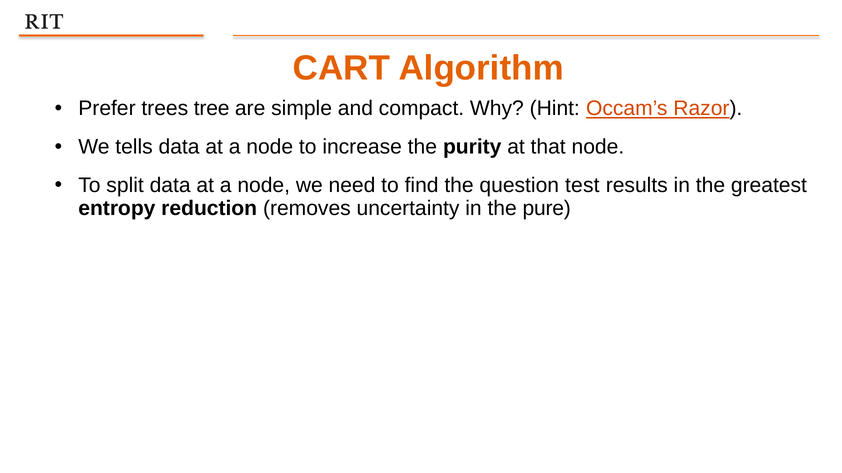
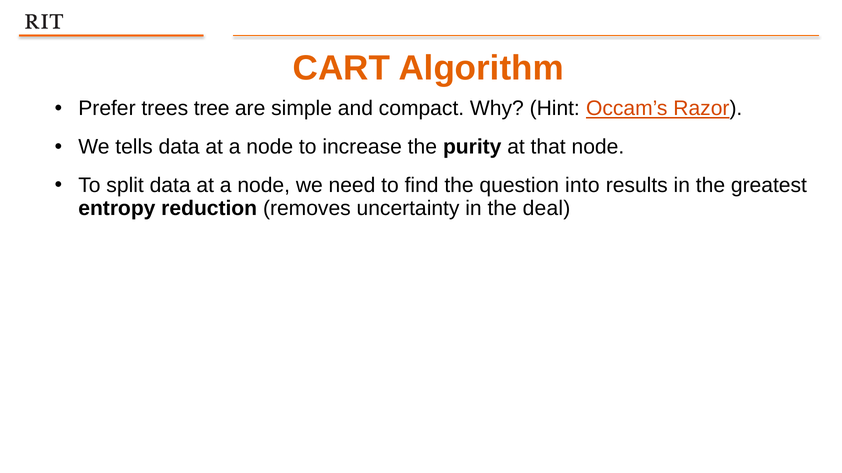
test: test -> into (582, 186)
pure: pure -> deal (547, 208)
